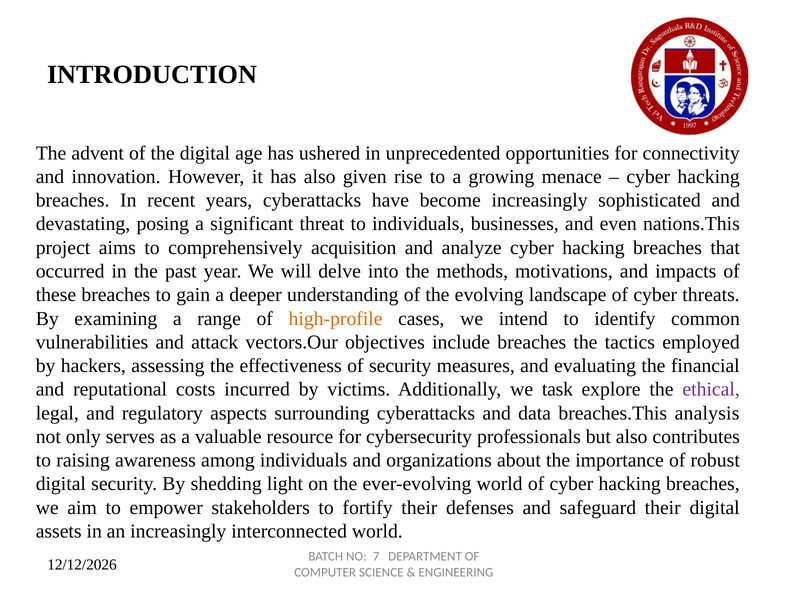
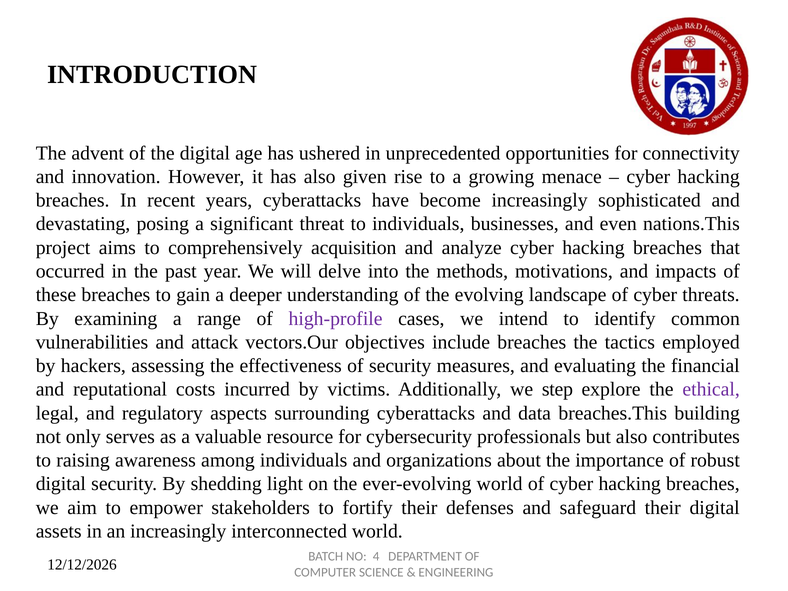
high-profile colour: orange -> purple (336, 319)
task: task -> step (557, 389)
analysis: analysis -> building (707, 413)
7: 7 -> 4 (376, 557)
